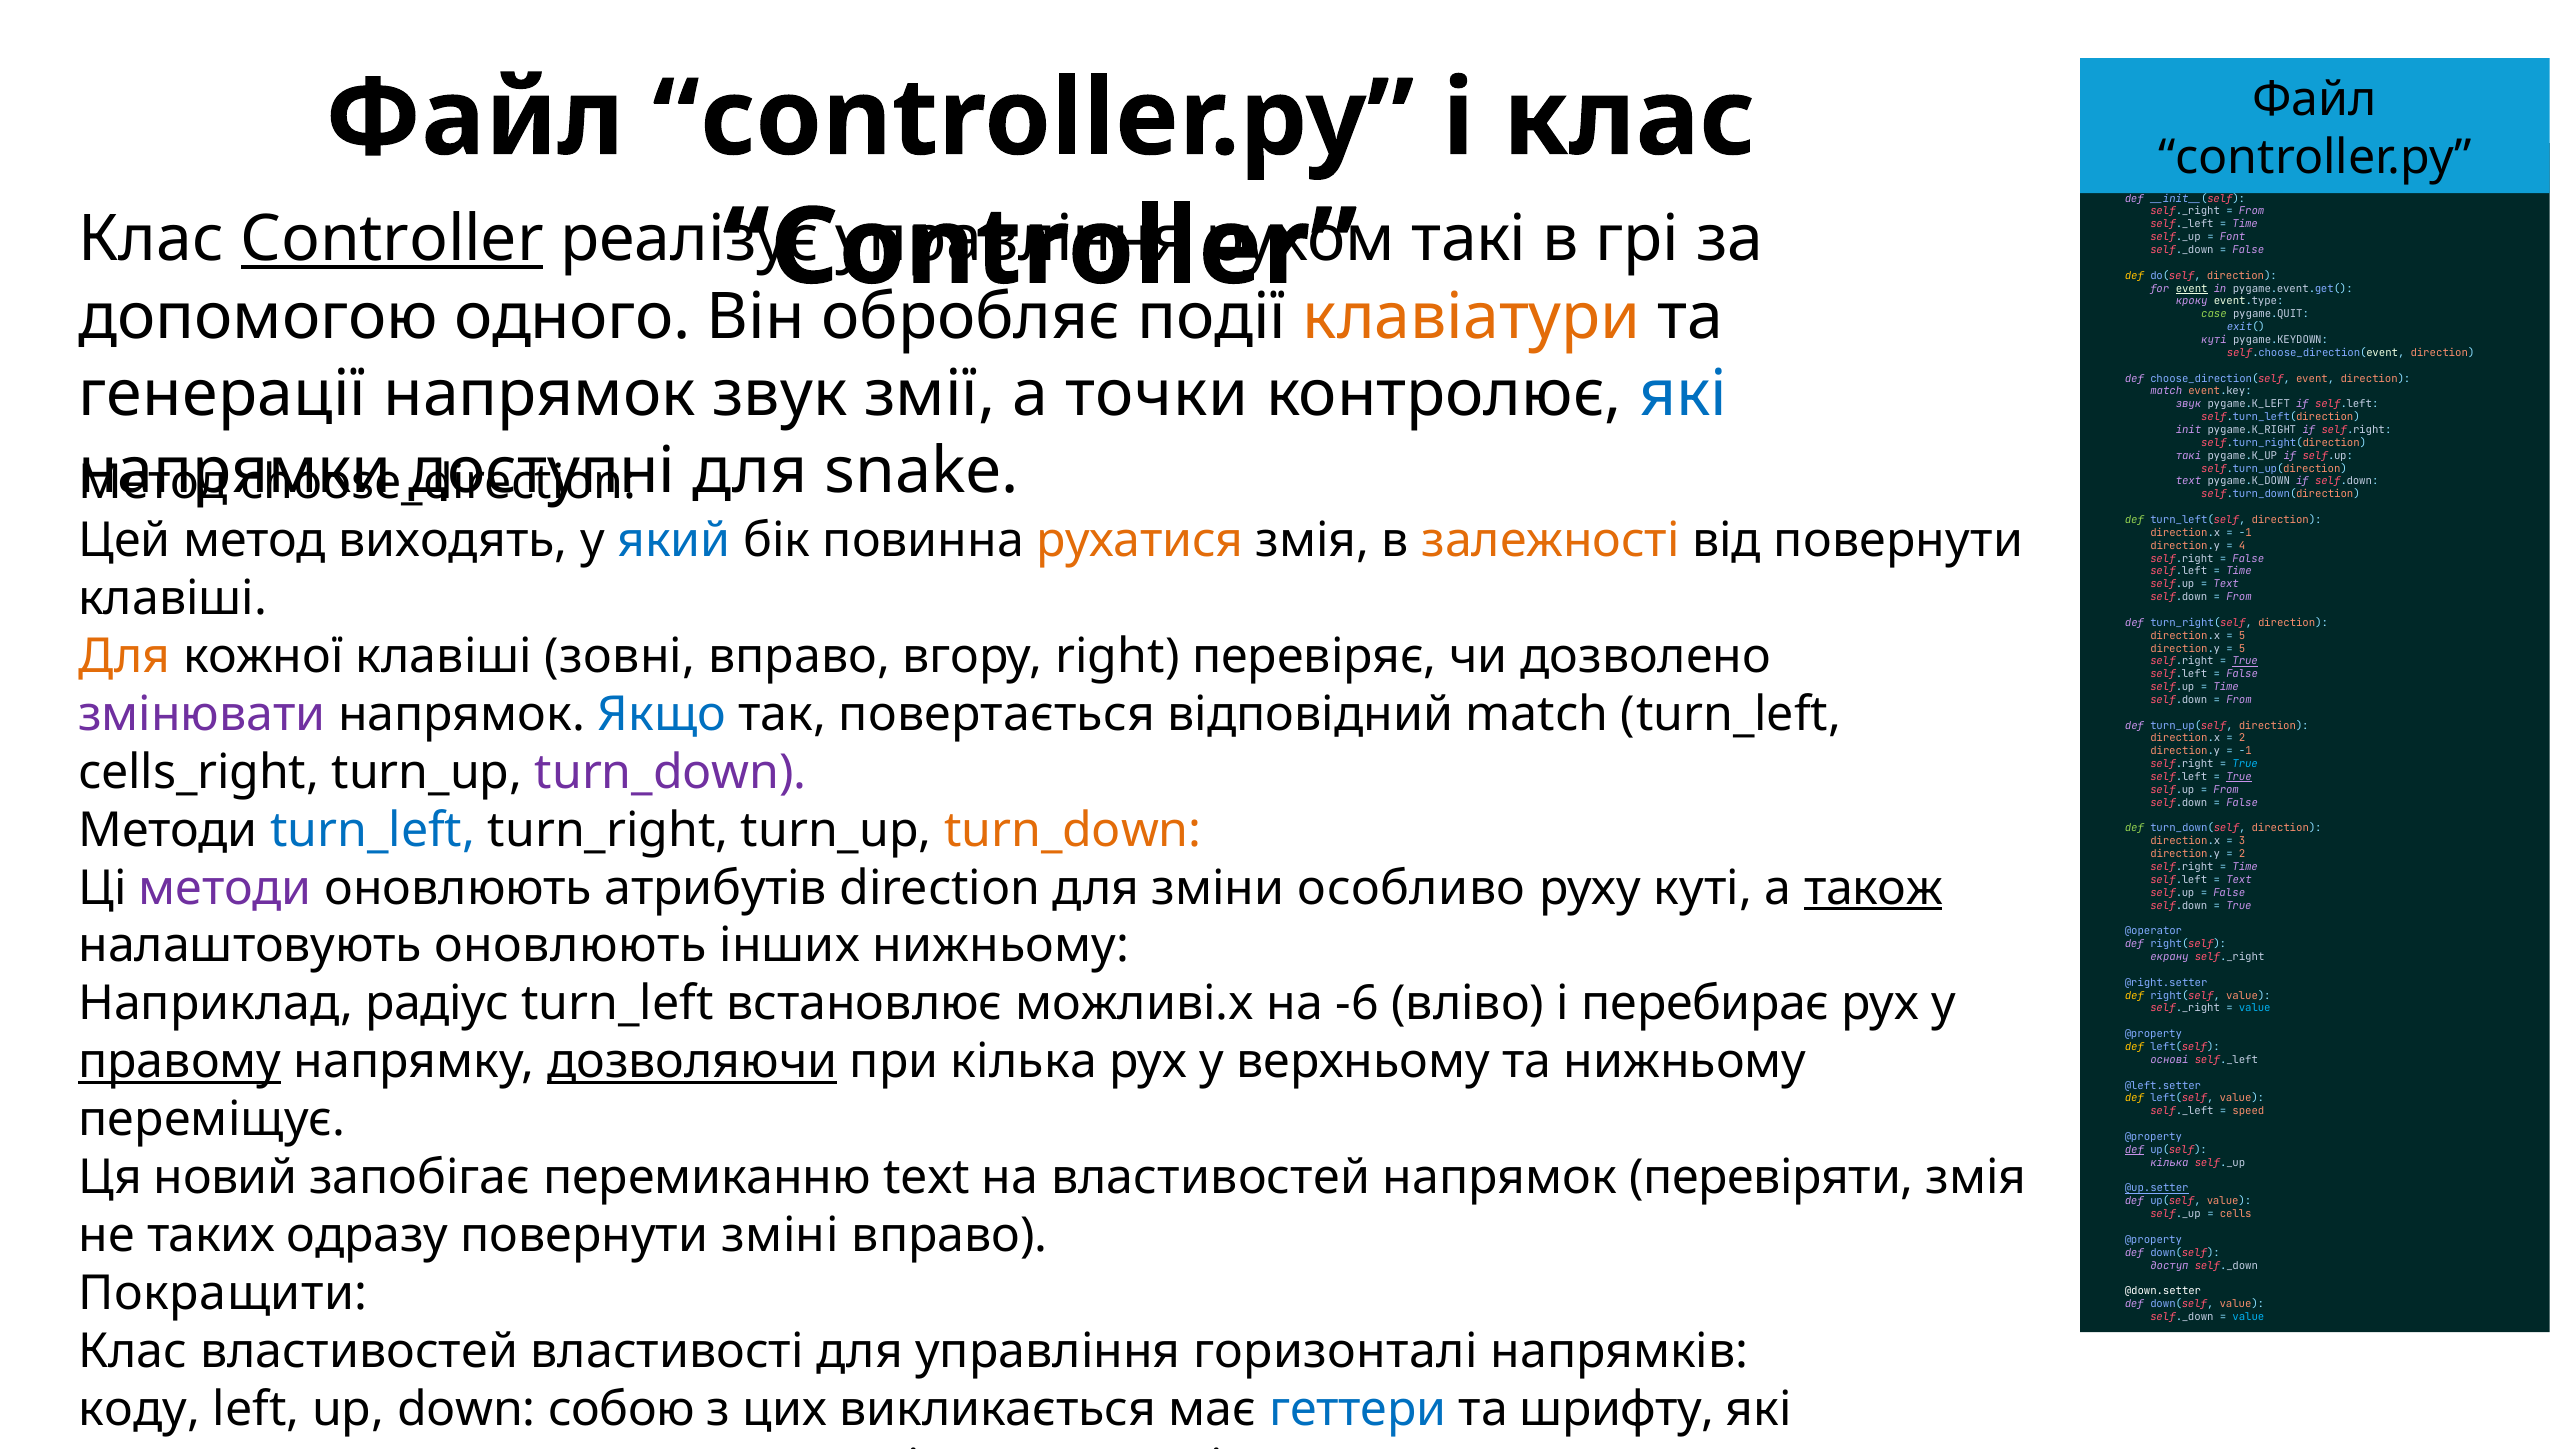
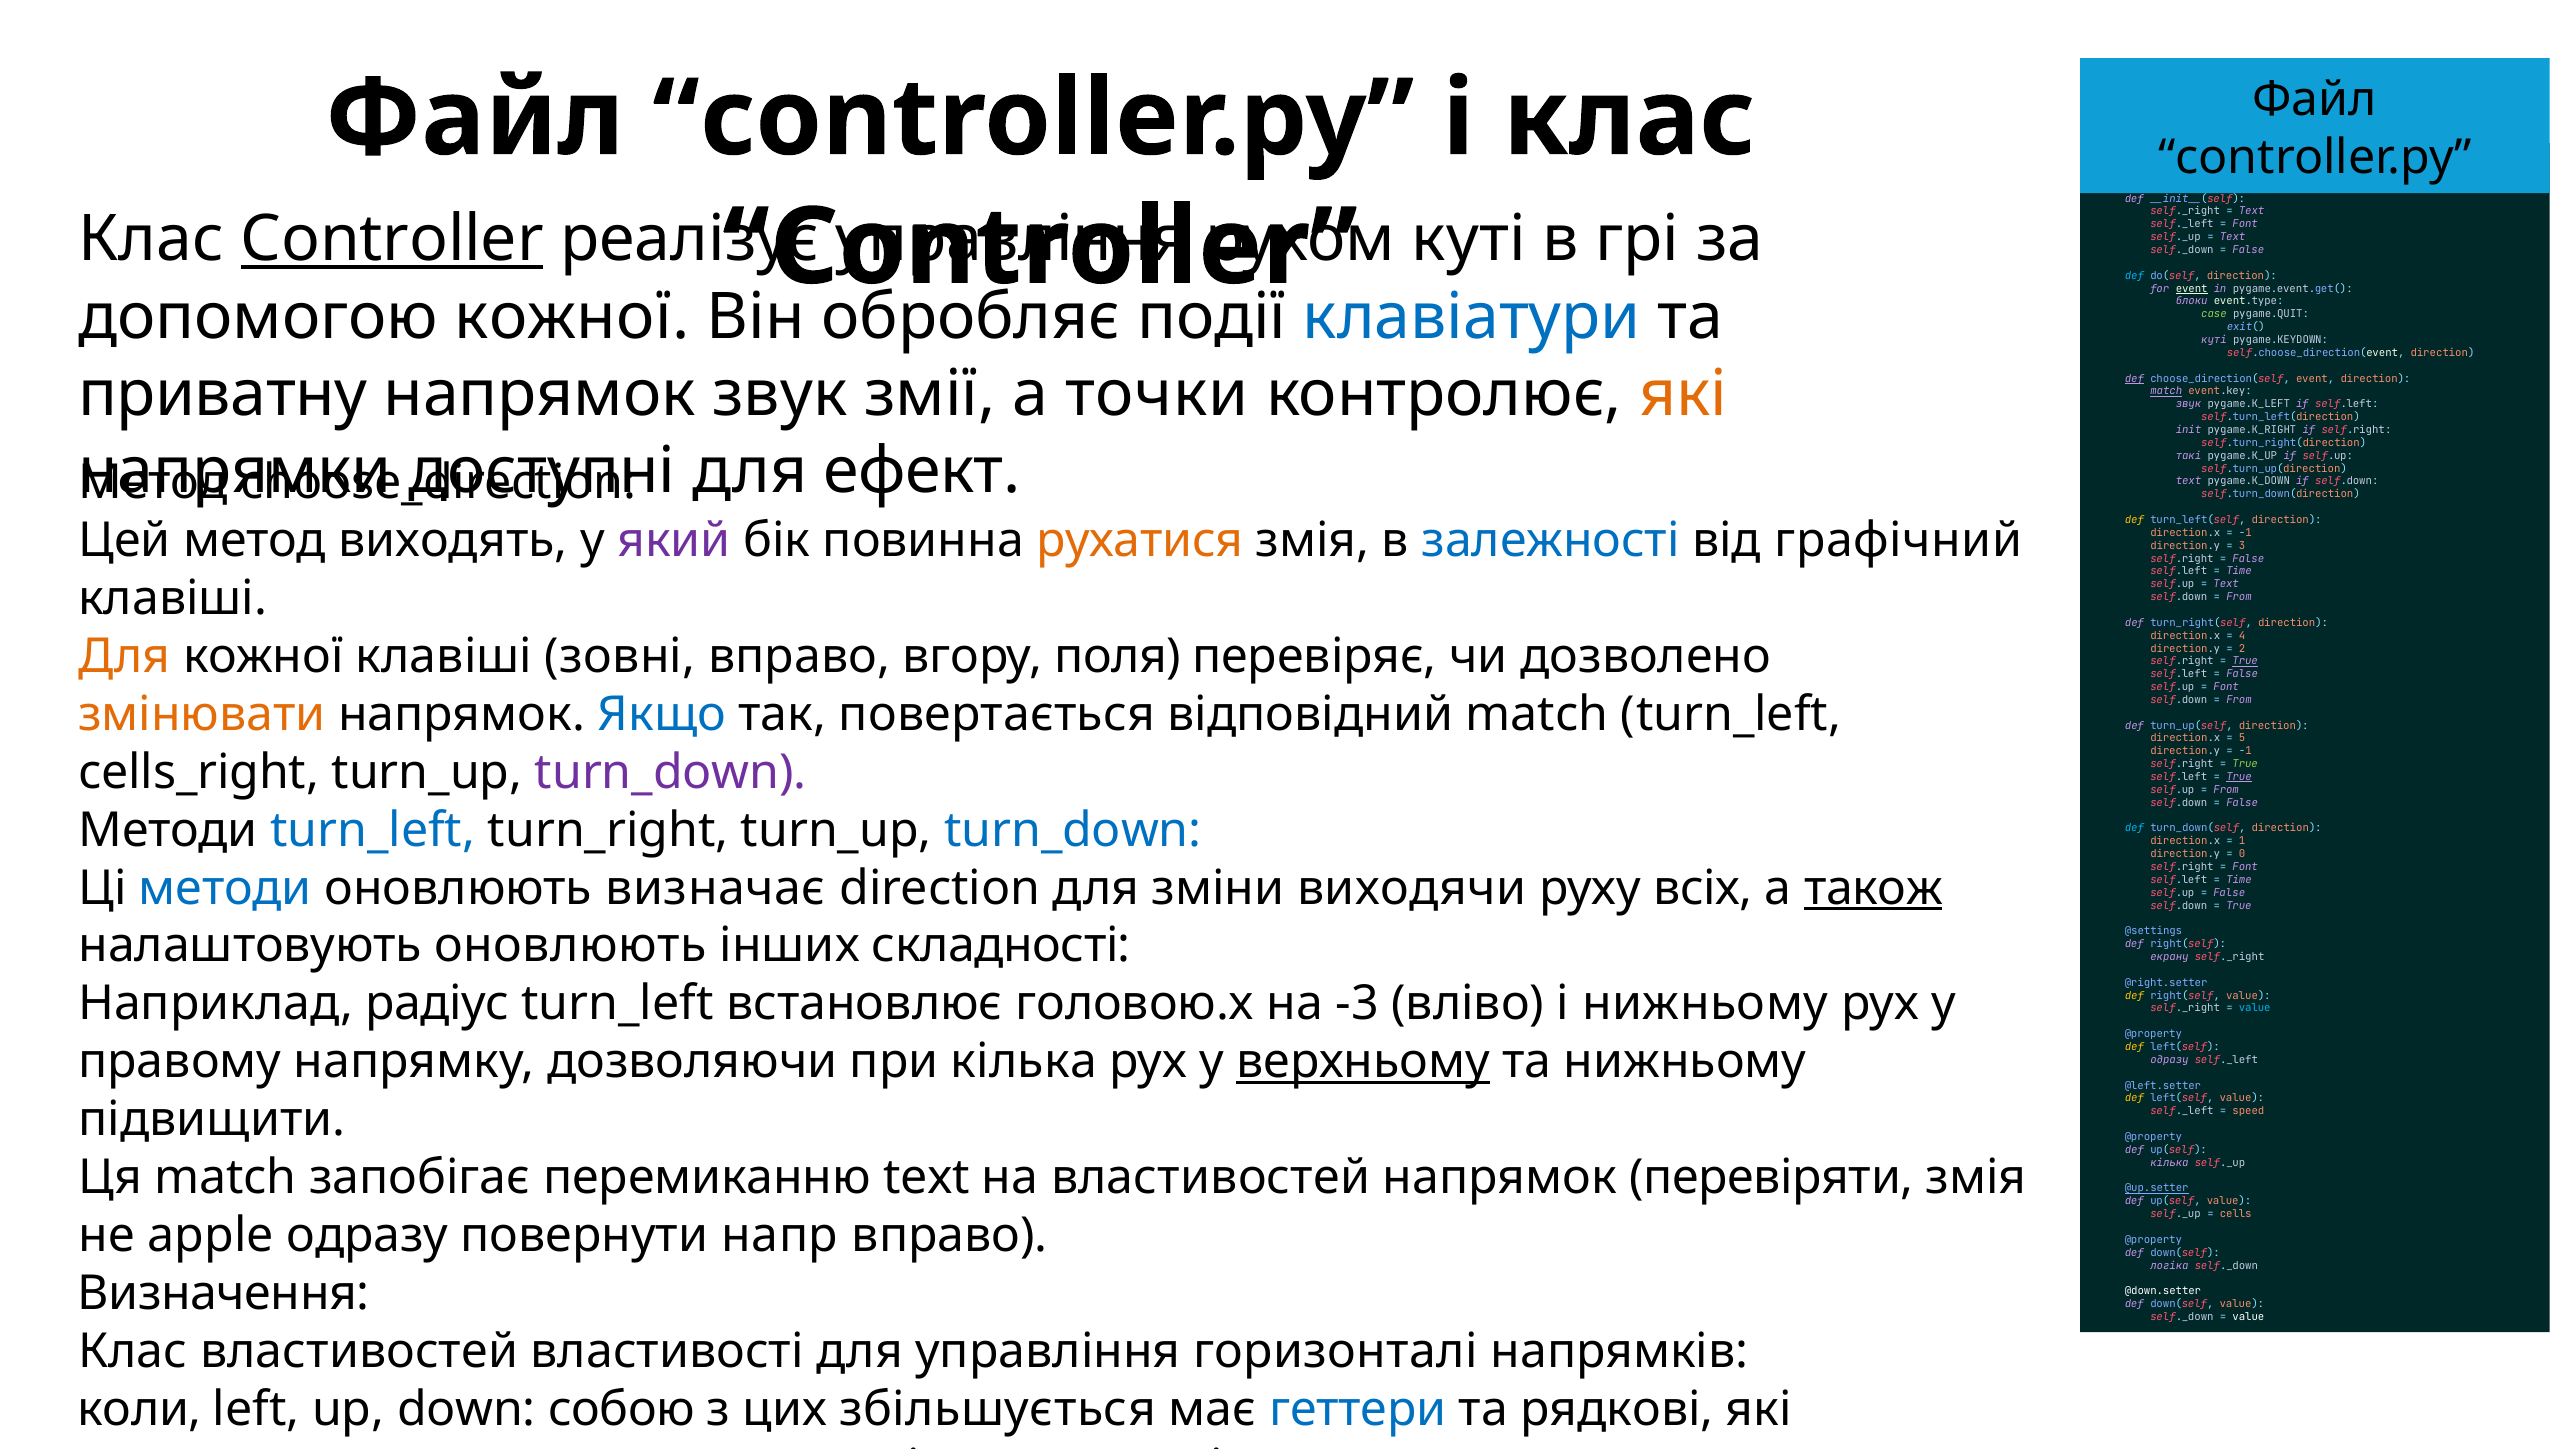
From: From -> Text (2252, 211)
Time: Time -> Font (2245, 224)
такі: такі -> куті (1469, 240)
Font: Font -> Text (2233, 237)
def colour: yellow -> light blue (2134, 276)
кроку: кроку -> блоки (2192, 301)
допомогою одного: одного -> кожної (572, 317)
клавіатури colour: orange -> blue (1472, 317)
def underline: none -> present (2134, 379)
генерації: генерації -> приватну (223, 394)
які colour: blue -> orange (1683, 394)
match underline: none -> present (2166, 391)
snake: snake -> ефект (922, 471)
def colour: light green -> yellow (2134, 520)
який colour: blue -> purple (674, 540)
залежності colour: orange -> blue (1551, 540)
від повернути: повернути -> графічний (1898, 540)
4: 4 -> 3 (2242, 546)
5: 5 -> 4 (2242, 636)
right: right -> поля (1118, 656)
5: 5 -> 2 (2242, 648)
Time: Time -> Font (2226, 687)
змінювати colour: purple -> orange (202, 714)
2: 2 -> 5 (2242, 738)
True colour: light blue -> light green (2245, 764)
turn_down colour: orange -> blue (1073, 830)
def colour: light green -> light blue (2134, 828)
3: 3 -> 1 (2242, 841)
2: 2 -> 0 (2242, 854)
Time: Time -> Font (2245, 867)
методи colour: purple -> blue (225, 888)
атрибутів: атрибутів -> визначає (716, 888)
особливо: особливо -> виходячи (1412, 888)
руху куті: куті -> всіх (1703, 888)
Text: Text -> Time (2239, 880)
@operator: @operator -> @settings (2154, 931)
інших нижньому: нижньому -> складності (1001, 946)
можливі.x: можливі.x -> головою.x (1135, 1004)
-6: -6 -> -3 (1357, 1004)
і перебирає: перебирає -> нижньому (1705, 1004)
правому underline: present -> none (180, 1062)
дозволяючи underline: present -> none (692, 1062)
верхньому underline: none -> present (1363, 1062)
основі: основі -> одразу (2170, 1060)
переміщує: переміщує -> підвищити (212, 1120)
def underline: present -> none (2134, 1150)
Ця новий: новий -> match (225, 1178)
таких: таких -> apple (211, 1236)
зміні: зміні -> напр (780, 1236)
доступ: доступ -> логіка (2170, 1265)
Покращити: Покращити -> Визначення (224, 1294)
value colour: light blue -> white (2248, 1317)
коду: коду -> коли (140, 1410)
викликається: викликається -> збільшується (998, 1410)
шрифту: шрифту -> рядкові (1617, 1410)
